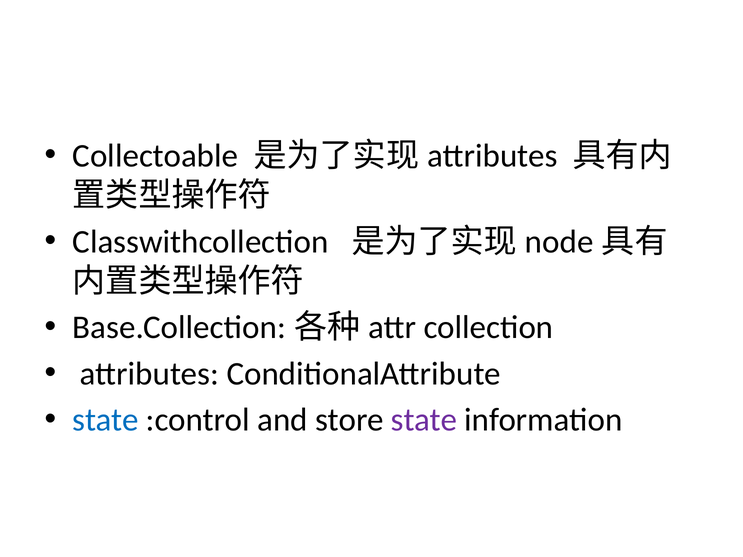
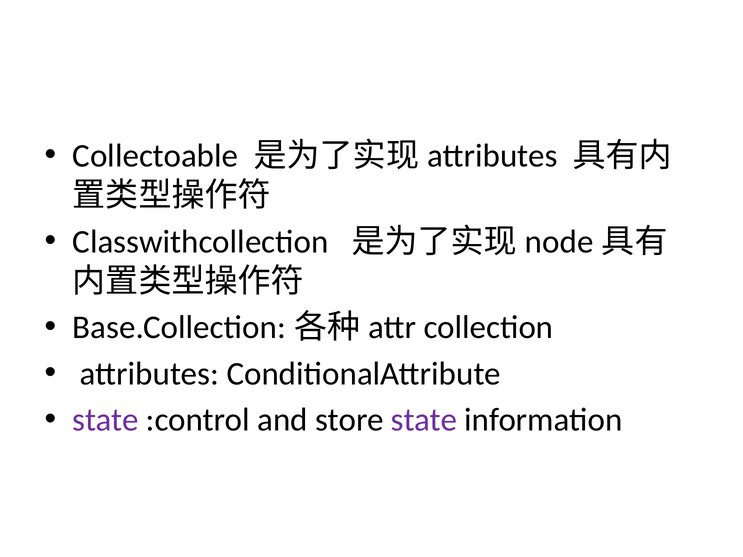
state colour: blue -> purple (105, 420)
